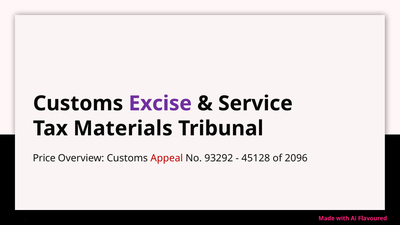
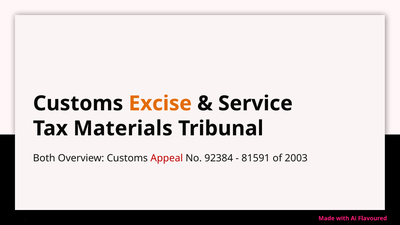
Excise colour: purple -> orange (160, 103)
Price: Price -> Both (44, 158)
93292: 93292 -> 92384 (219, 158)
45128: 45128 -> 81591 (256, 158)
2096: 2096 -> 2003 (296, 158)
